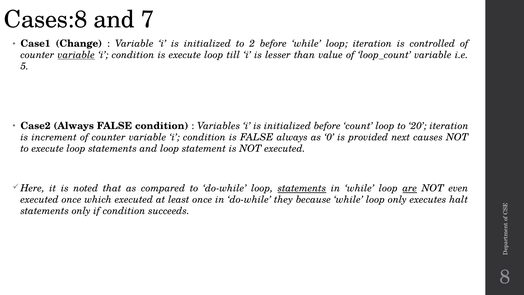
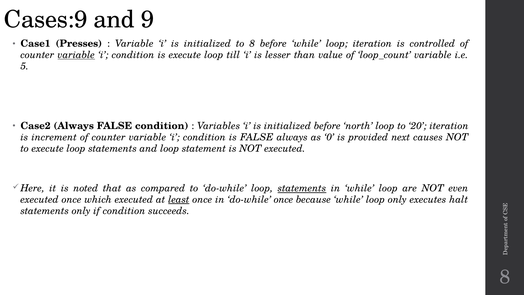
Cases:8: Cases:8 -> Cases:9 (46, 20)
7: 7 -> 9 (148, 20)
Change: Change -> Presses (79, 44)
to 2: 2 -> 8 (252, 44)
count: count -> north (358, 126)
are underline: present -> none (410, 188)
least underline: none -> present (179, 199)
do-while they: they -> once (284, 199)
